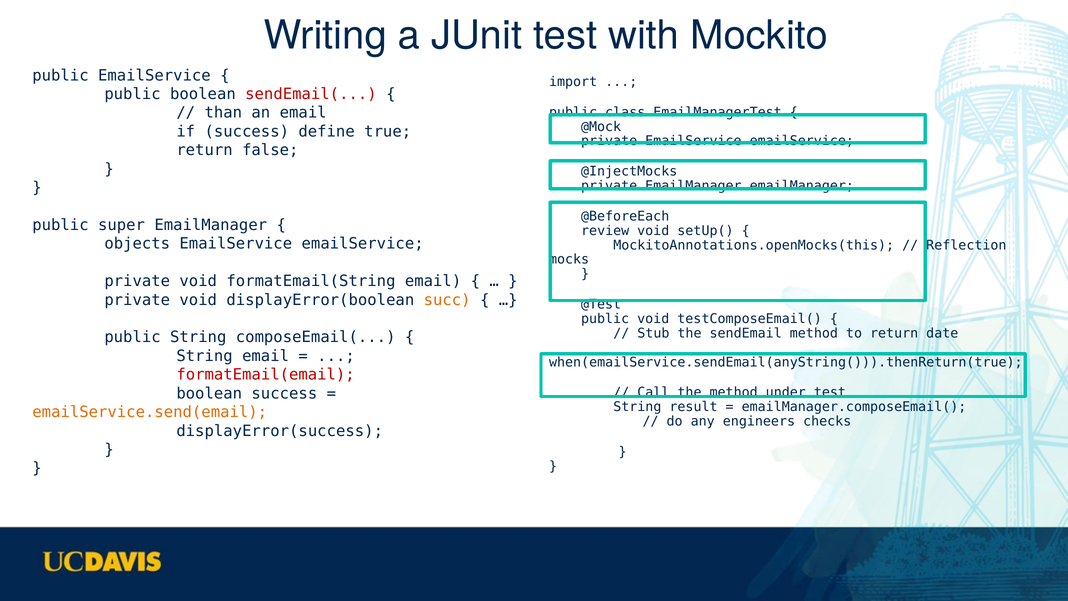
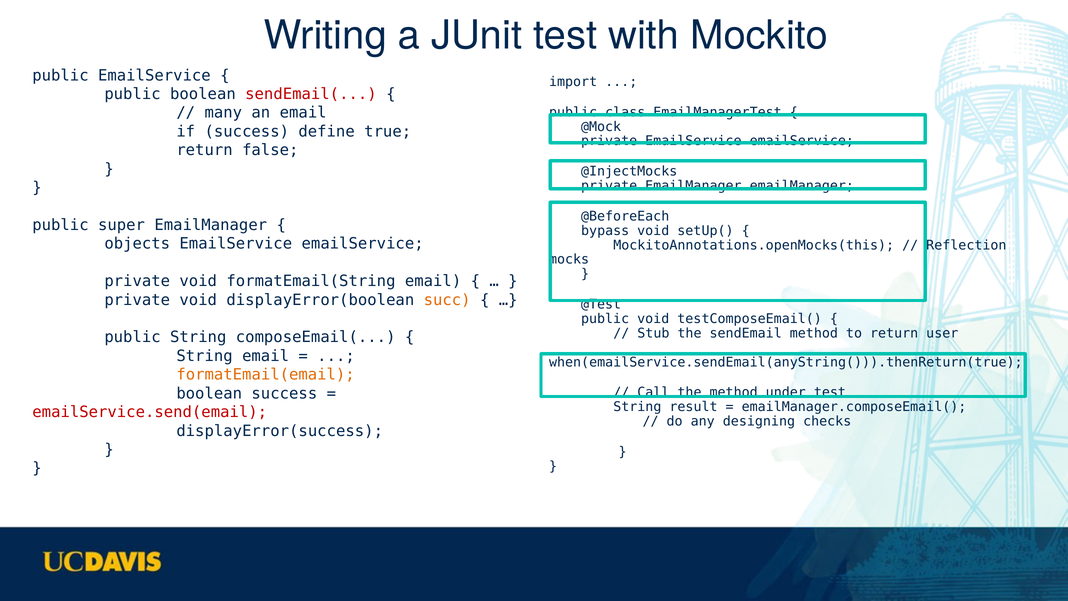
than: than -> many (223, 113)
review: review -> bypass (605, 231)
date: date -> user (942, 333)
formatEmail(email colour: red -> orange (266, 375)
emailService.send(email colour: orange -> red (150, 412)
engineers: engineers -> designing (759, 421)
